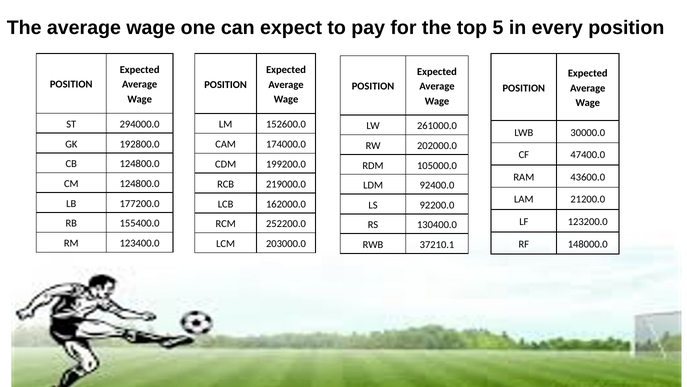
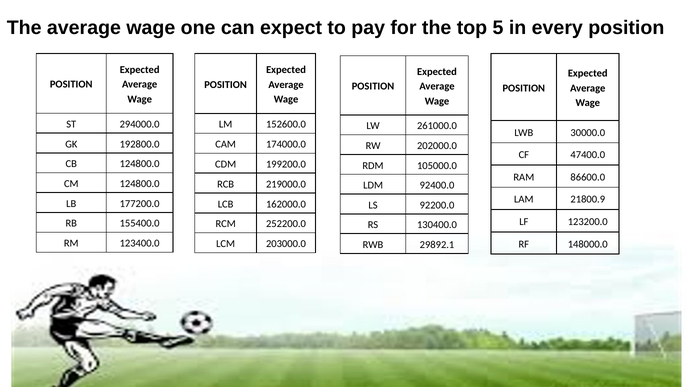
43600.0: 43600.0 -> 86600.0 (588, 177)
21200.0: 21200.0 -> 21800.9 (588, 199)
37210.1: 37210.1 -> 29892.1 (437, 244)
